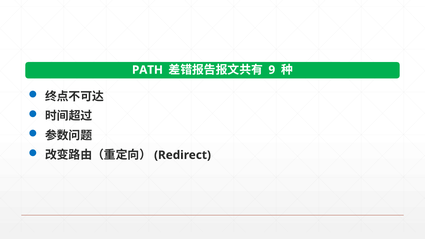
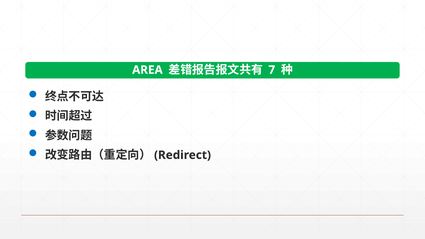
PATH: PATH -> AREA (147, 70)
9: 9 -> 7 (272, 70)
